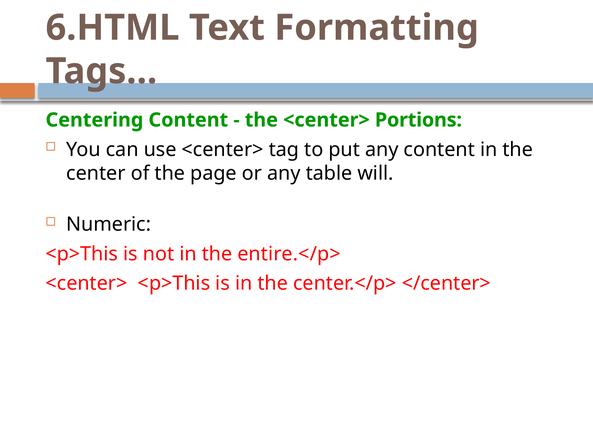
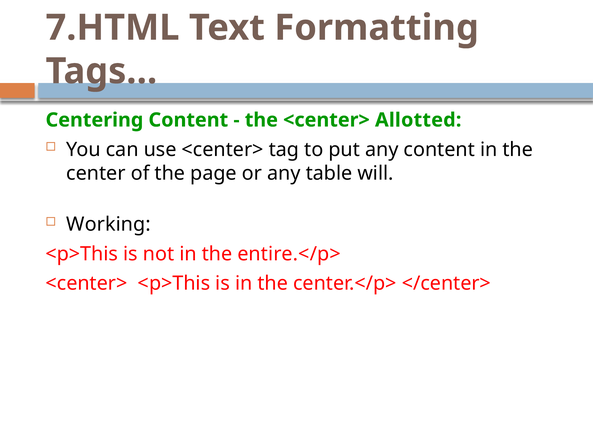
6.HTML: 6.HTML -> 7.HTML (113, 28)
Portions: Portions -> Allotted (418, 120)
Numeric: Numeric -> Working (109, 224)
